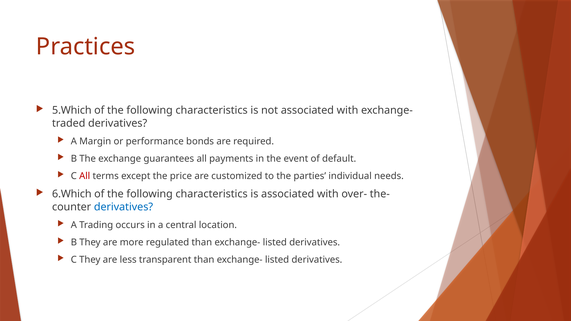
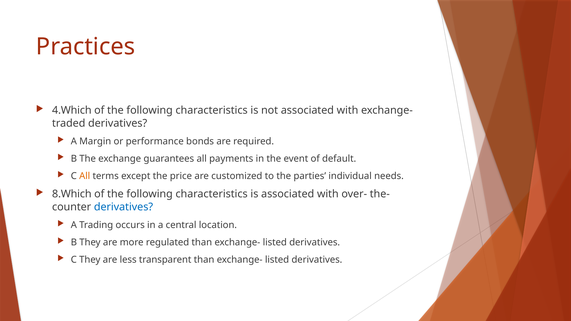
5.Which: 5.Which -> 4.Which (72, 111)
All colour: red -> orange (85, 176)
6.Which: 6.Which -> 8.Which (72, 194)
